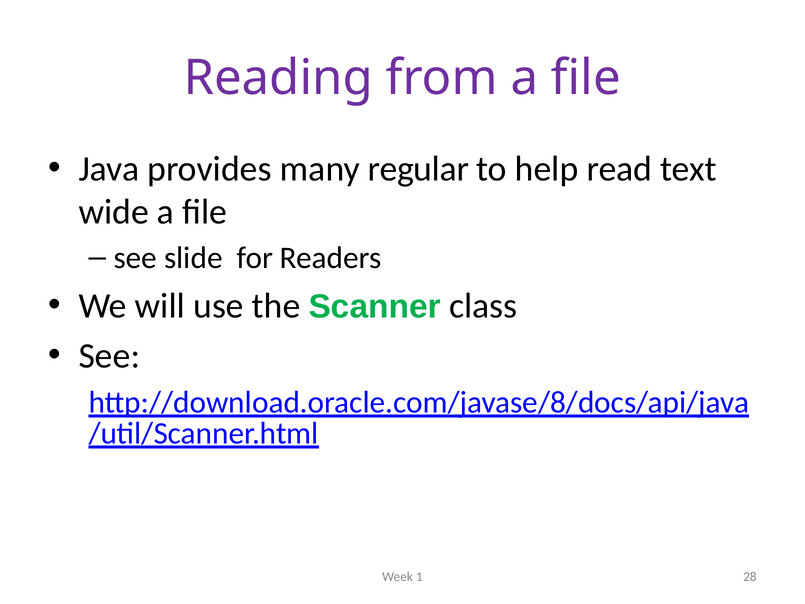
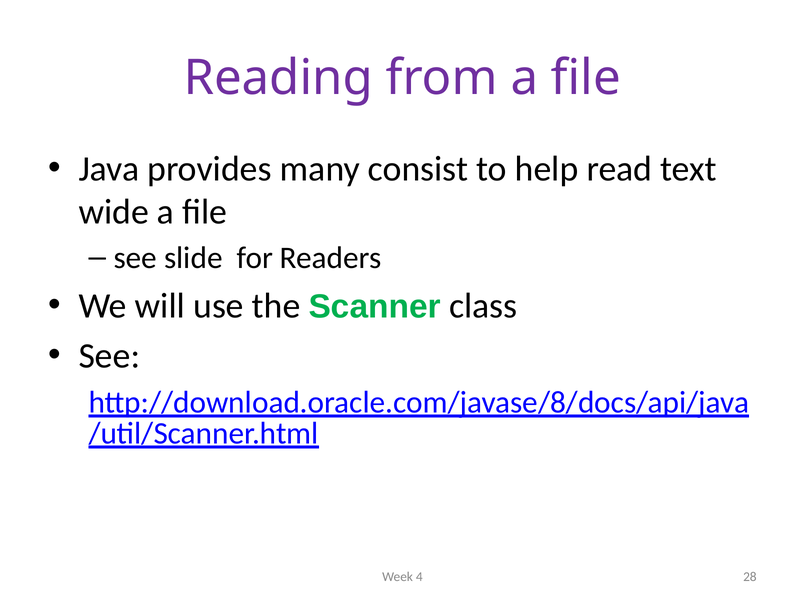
regular: regular -> consist (418, 169)
1: 1 -> 4 (419, 576)
